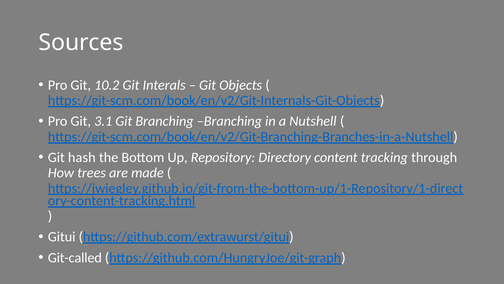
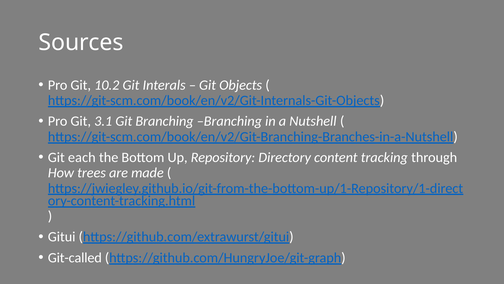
hash: hash -> each (82, 157)
